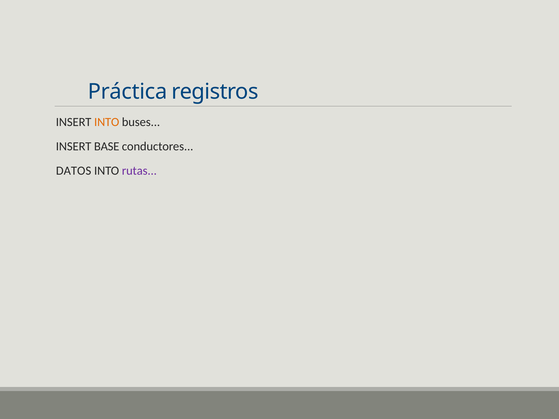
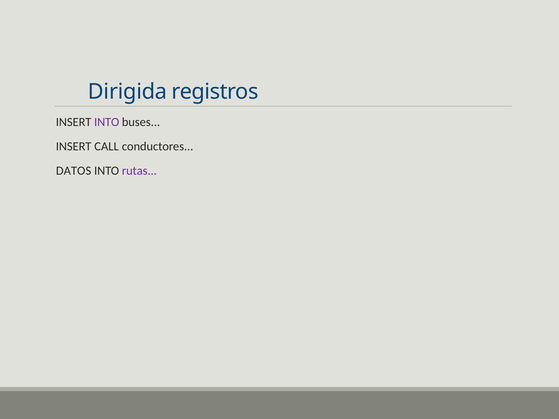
Práctica: Práctica -> Dirigida (128, 92)
INTO colour: orange -> purple (107, 122)
BASE: BASE -> CALL (107, 147)
